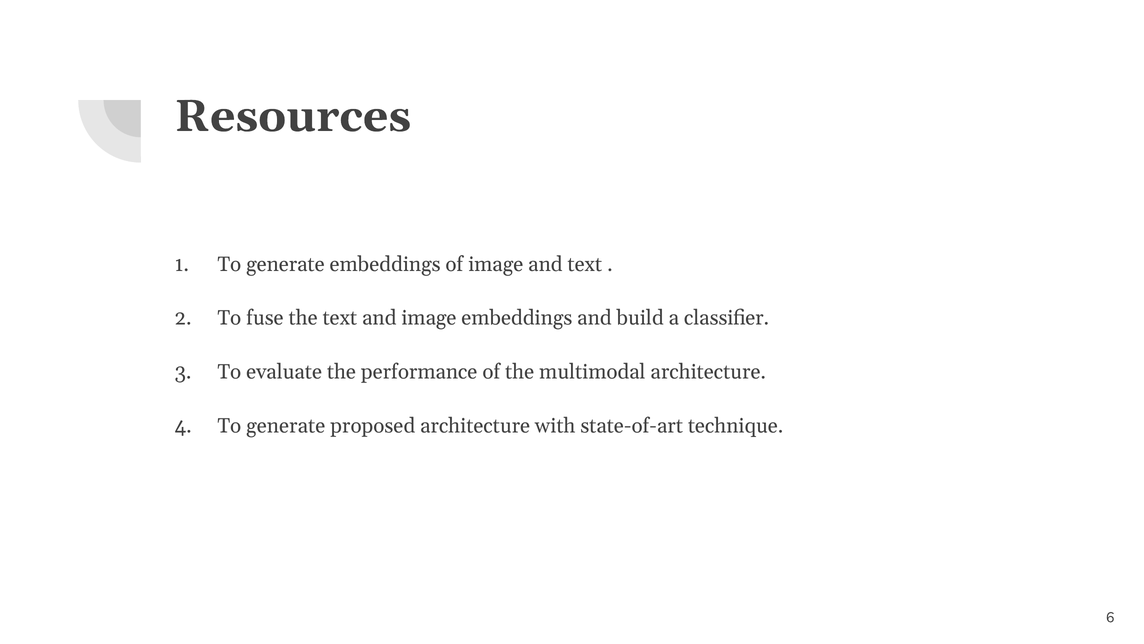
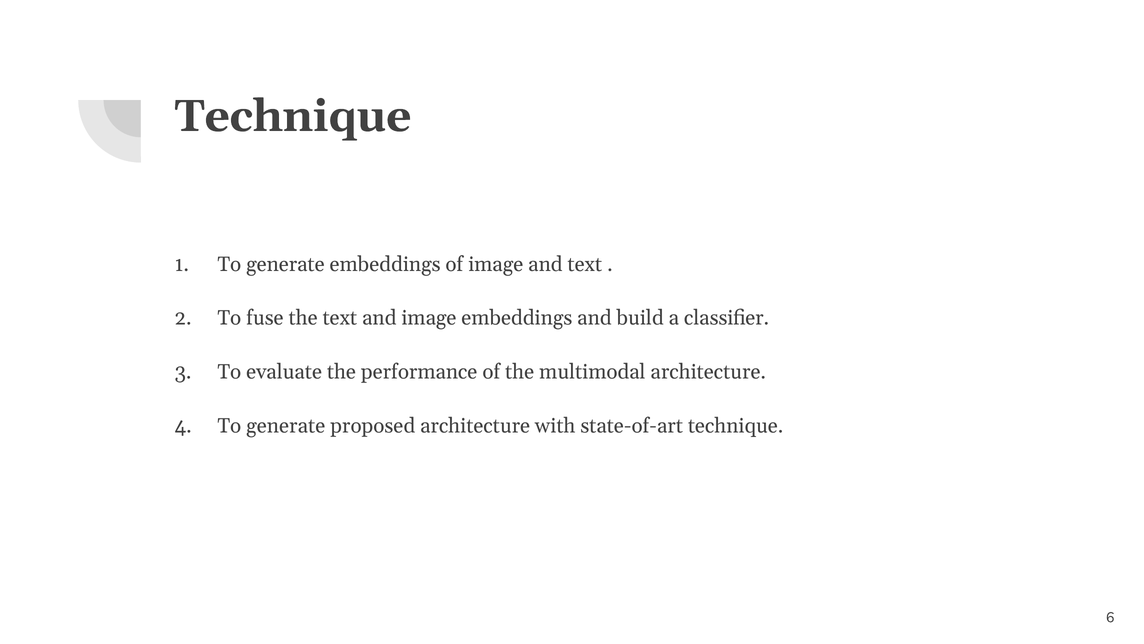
Resources: Resources -> Technique (293, 116)
